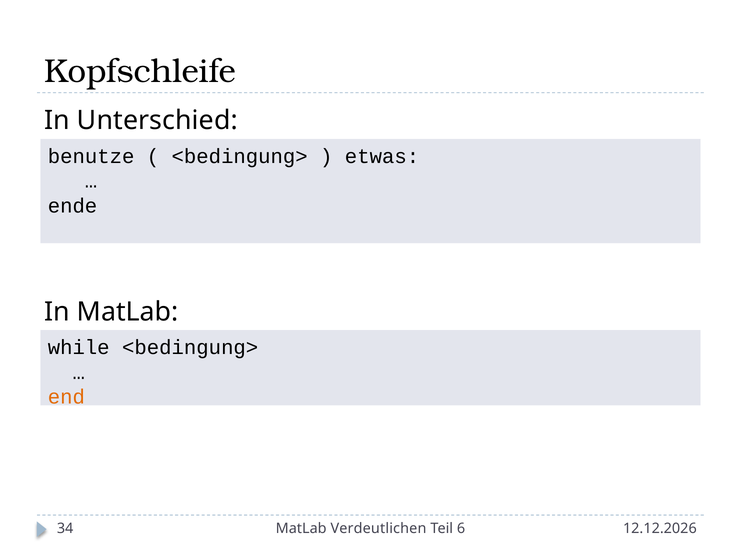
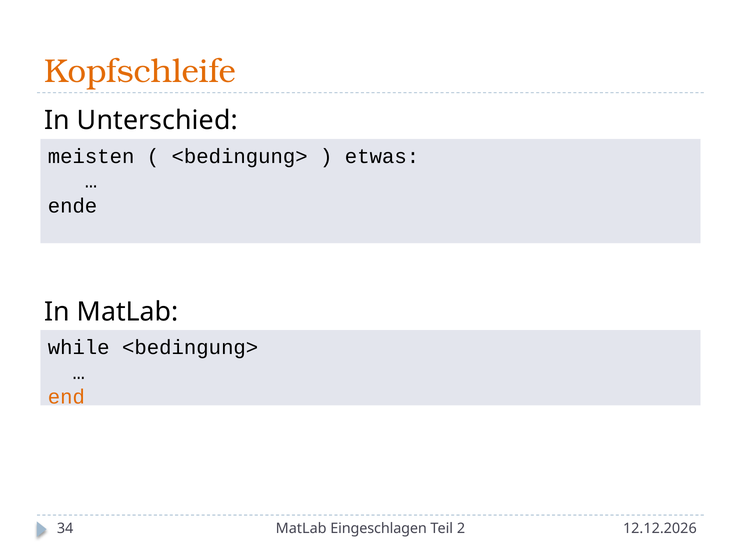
Kopfschleife colour: black -> orange (140, 71)
benutze: benutze -> meisten (91, 156)
Verdeutlichen: Verdeutlichen -> Eingeschlagen (379, 528)
6: 6 -> 2 (461, 528)
